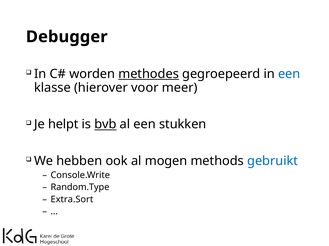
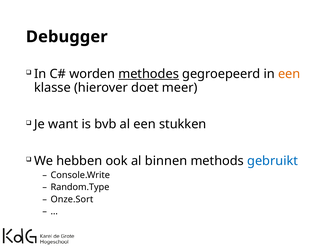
een colour: blue -> orange (289, 74)
voor: voor -> doet (145, 88)
helpt: helpt -> want (63, 125)
bvb underline: present -> none (105, 125)
mogen: mogen -> binnen (166, 161)
Extra.Sort: Extra.Sort -> Onze.Sort (72, 200)
